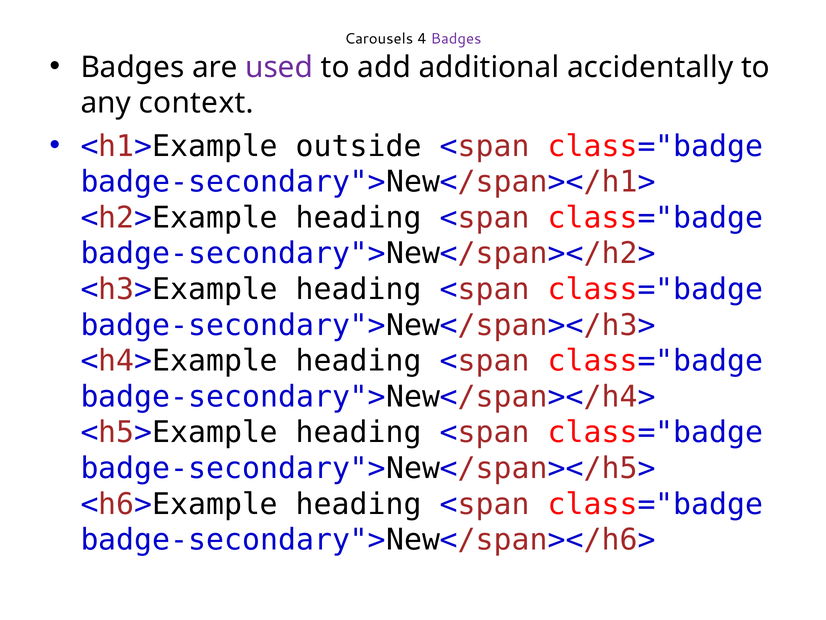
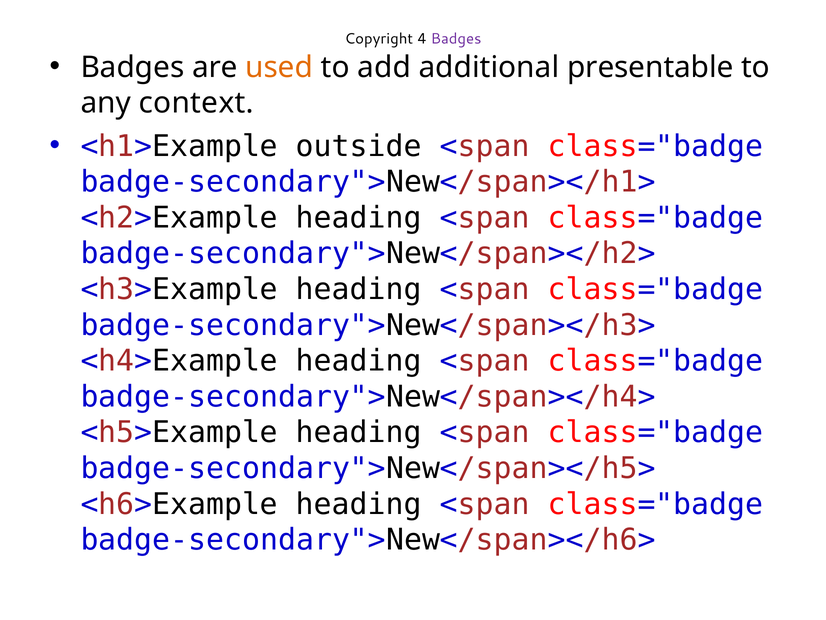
Carousels: Carousels -> Copyright (379, 39)
used colour: purple -> orange (279, 67)
accidentally: accidentally -> presentable (650, 67)
